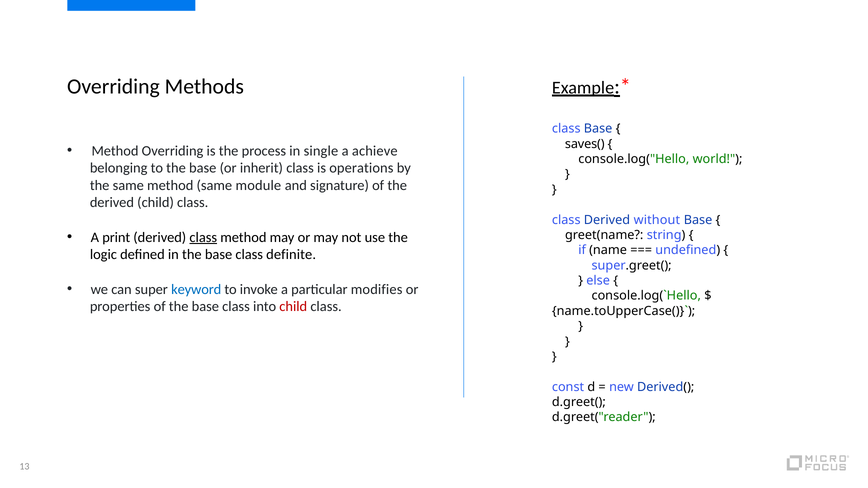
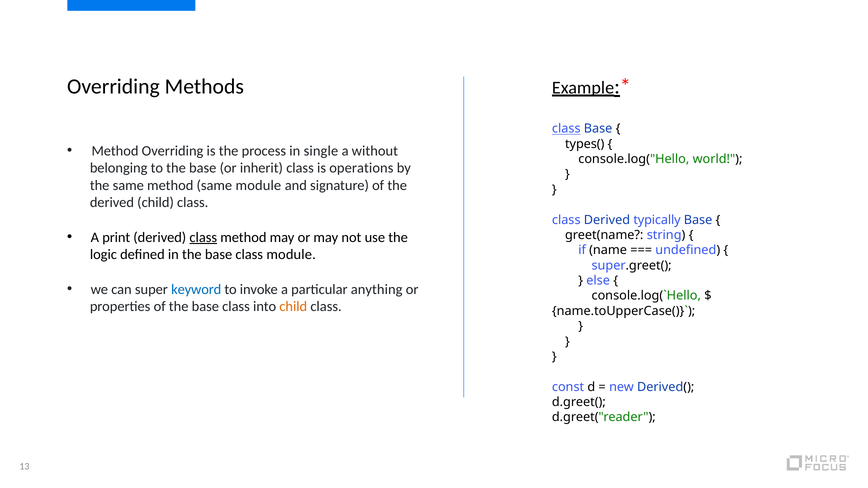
class underline: none -> present (566, 129)
saves(: saves( -> types( (585, 144)
achieve: achieve -> without (375, 151)
without: without -> typically (657, 220)
class definite: definite -> module (291, 255)
modifies: modifies -> anything (377, 289)
child colour: red -> orange (293, 307)
